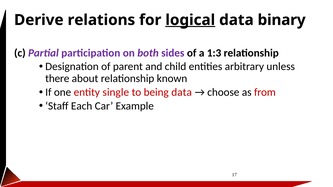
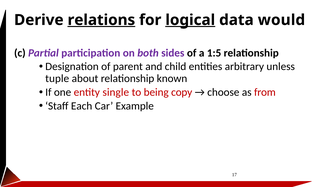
relations underline: none -> present (101, 20)
binary: binary -> would (281, 20)
1:3: 1:3 -> 1:5 (214, 53)
there: there -> tuple (57, 79)
being data: data -> copy (182, 92)
